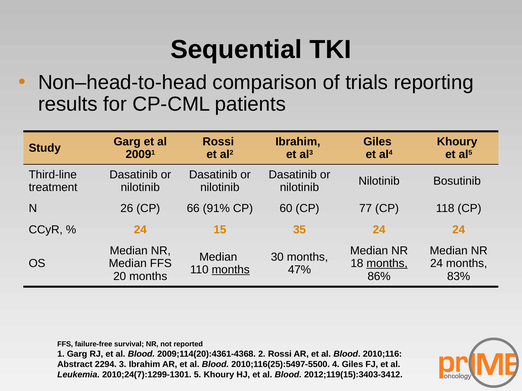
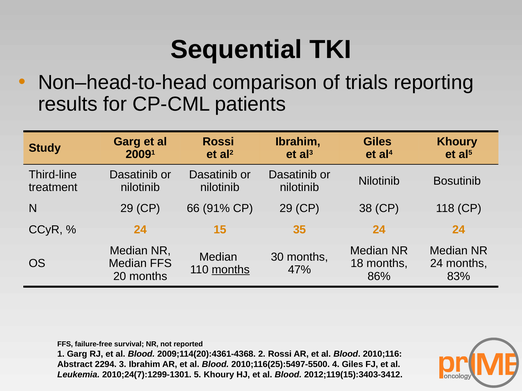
N 26: 26 -> 29 (127, 209)
CP 60: 60 -> 29 (286, 209)
77: 77 -> 38 (366, 209)
months underline: present -> none (387, 264)
